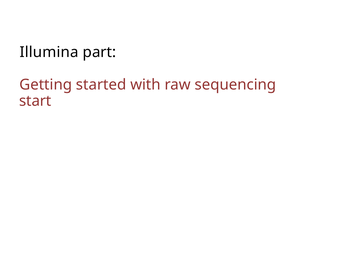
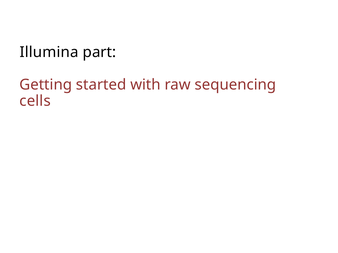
start: start -> cells (35, 101)
